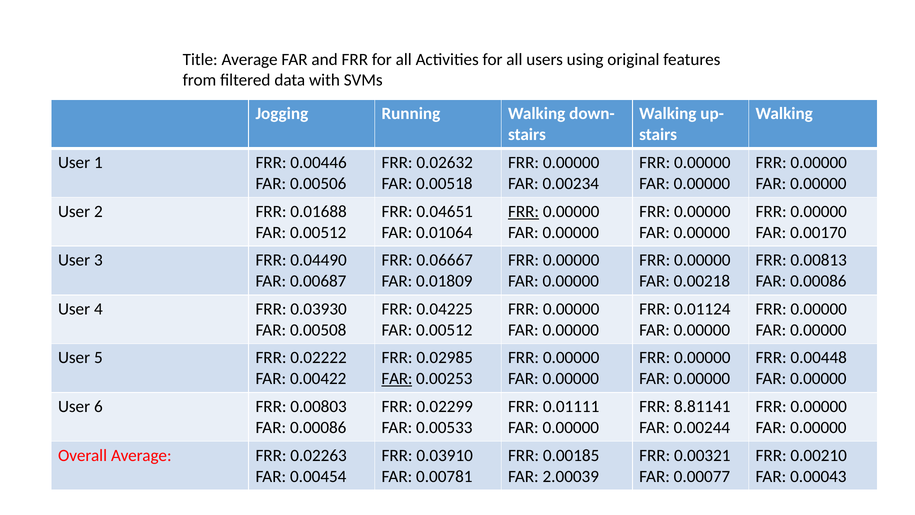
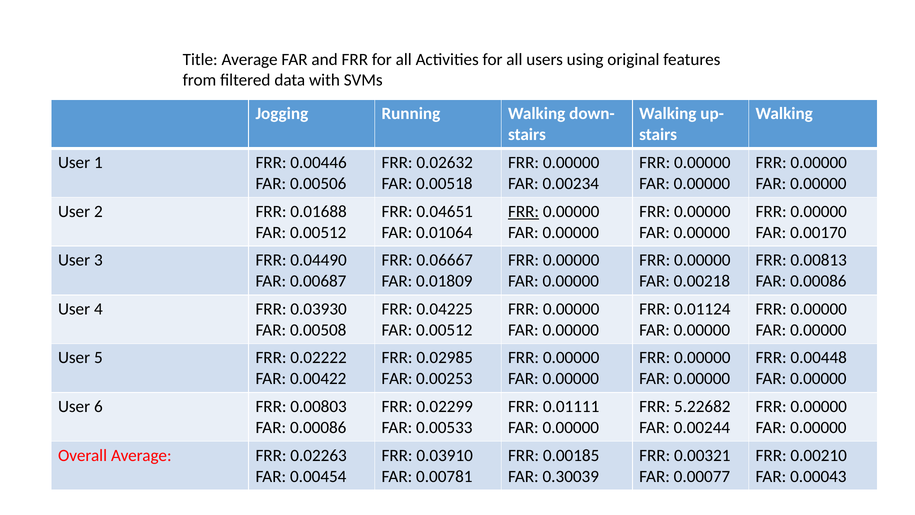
FAR underline: present -> none (397, 379)
8.81141: 8.81141 -> 5.22682 (702, 406)
2.00039: 2.00039 -> 0.30039 (571, 476)
